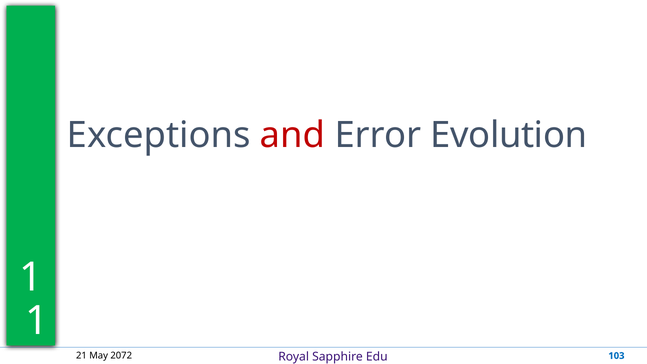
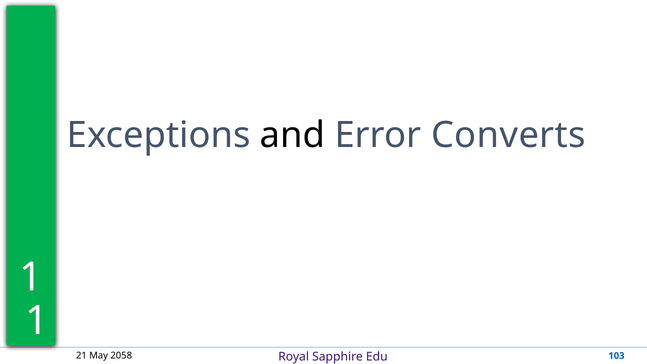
and colour: red -> black (293, 135)
Evolution: Evolution -> Converts (508, 135)
2072: 2072 -> 2058 (121, 356)
